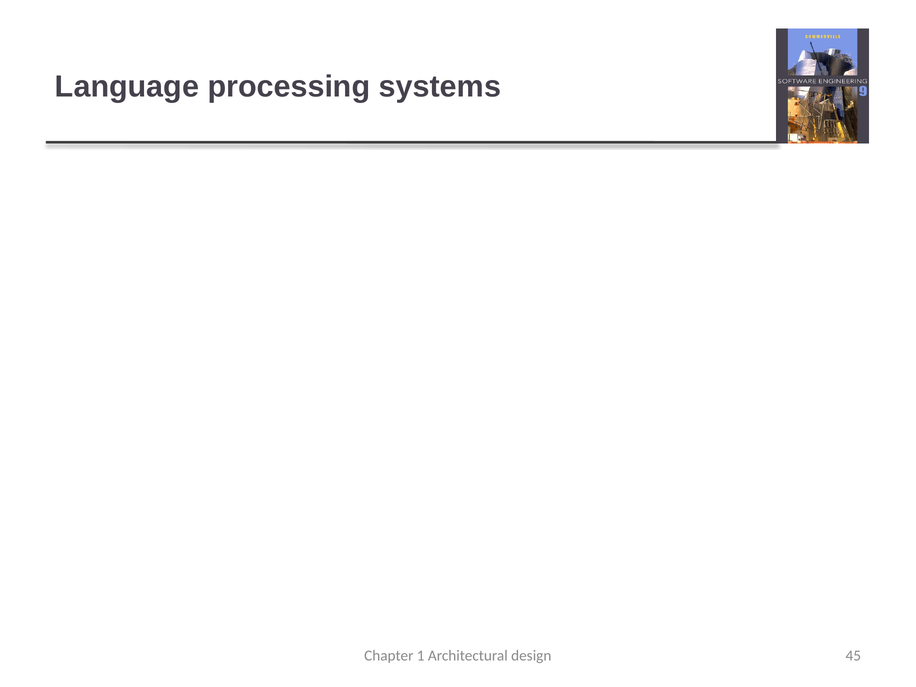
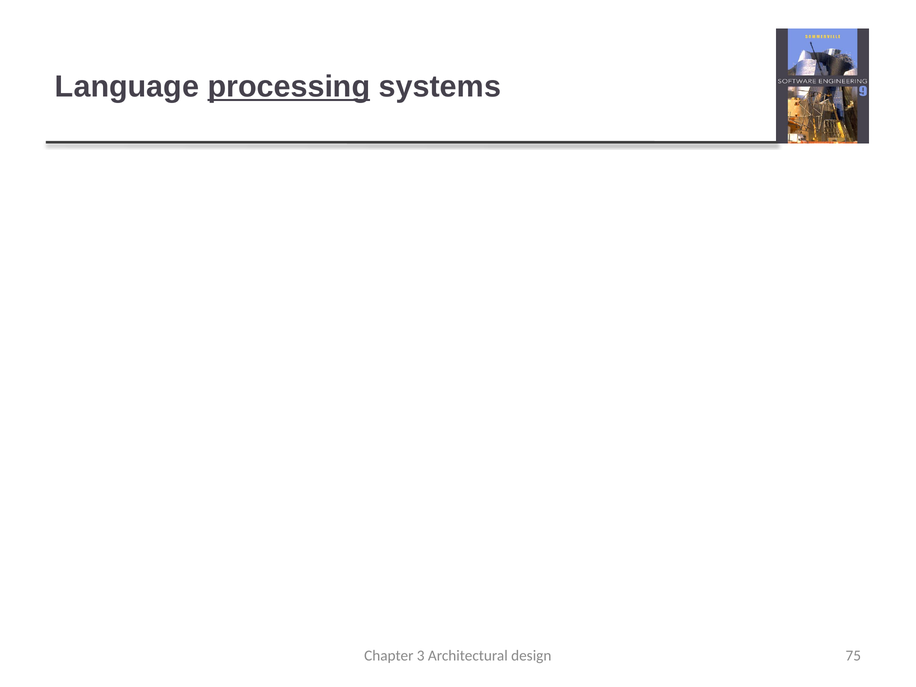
processing underline: none -> present (289, 87)
1: 1 -> 3 (421, 656)
45: 45 -> 75 (853, 656)
